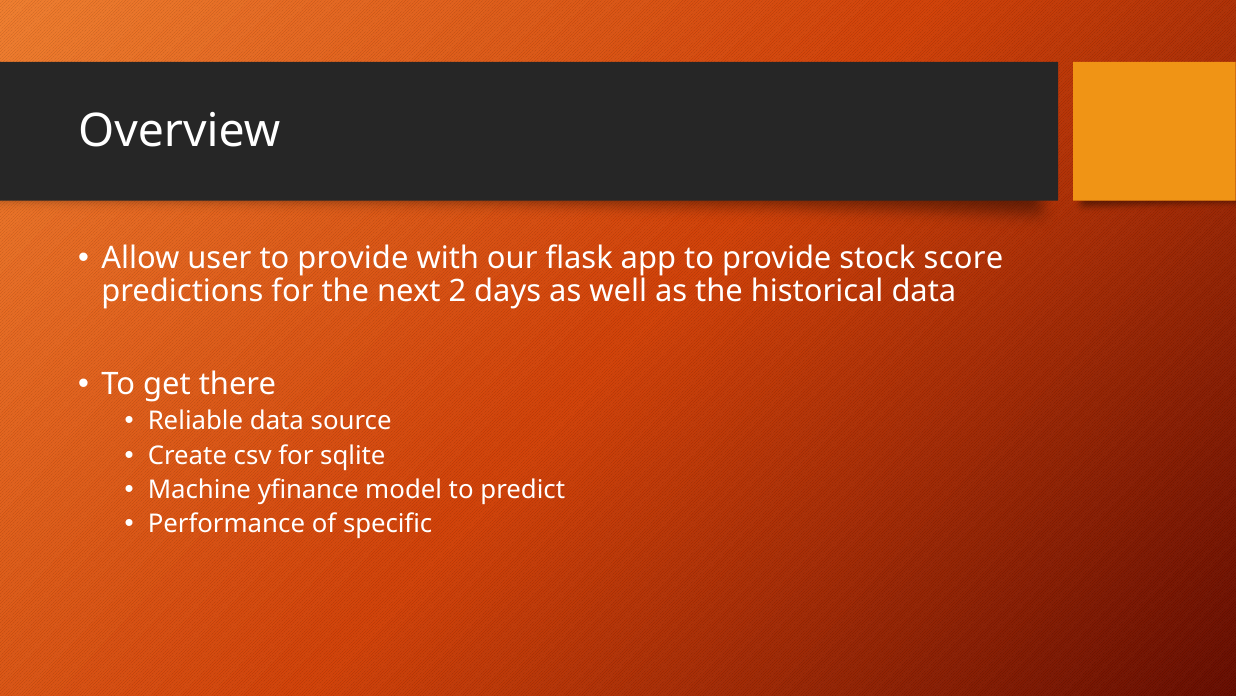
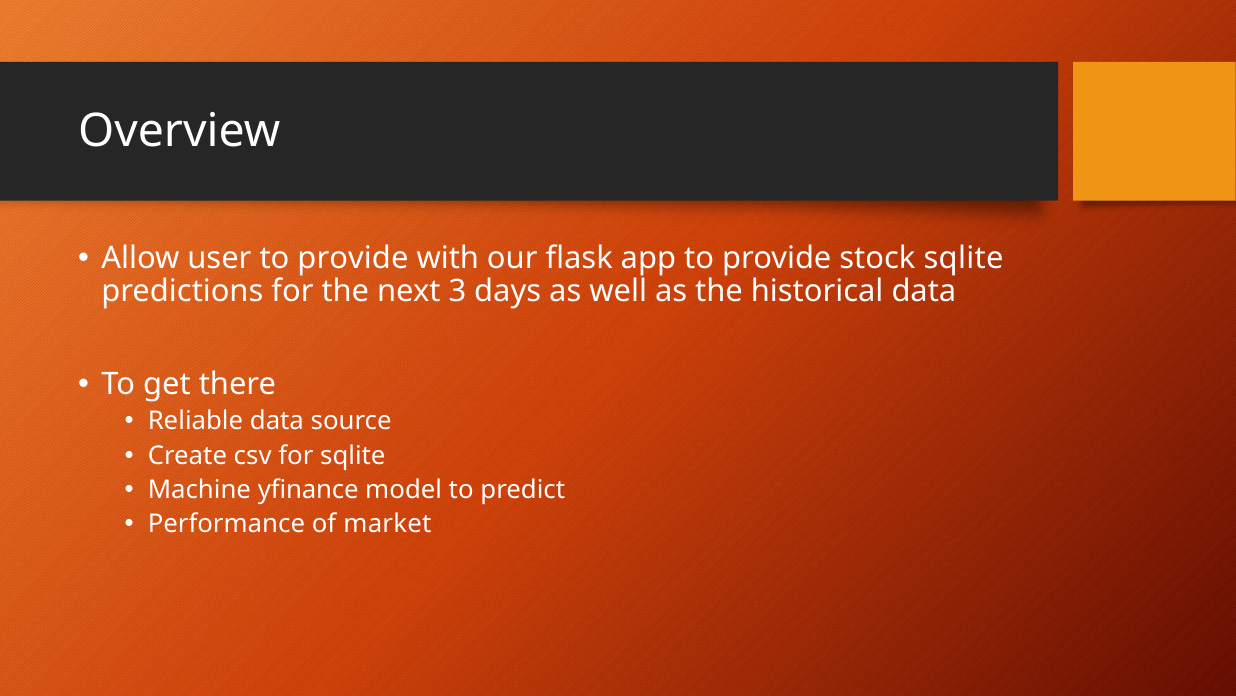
stock score: score -> sqlite (964, 258)
2: 2 -> 3 (457, 291)
specific: specific -> market (387, 524)
